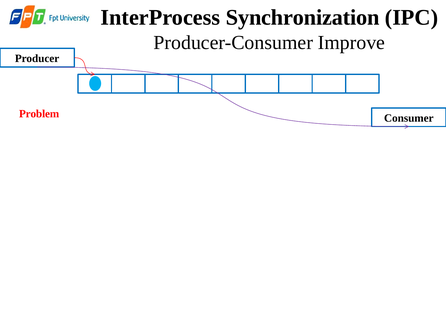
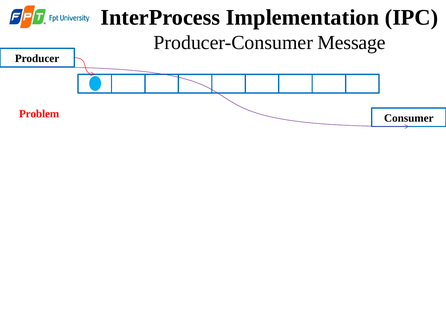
Synchronization: Synchronization -> Implementation (303, 18)
Improve: Improve -> Message (352, 43)
